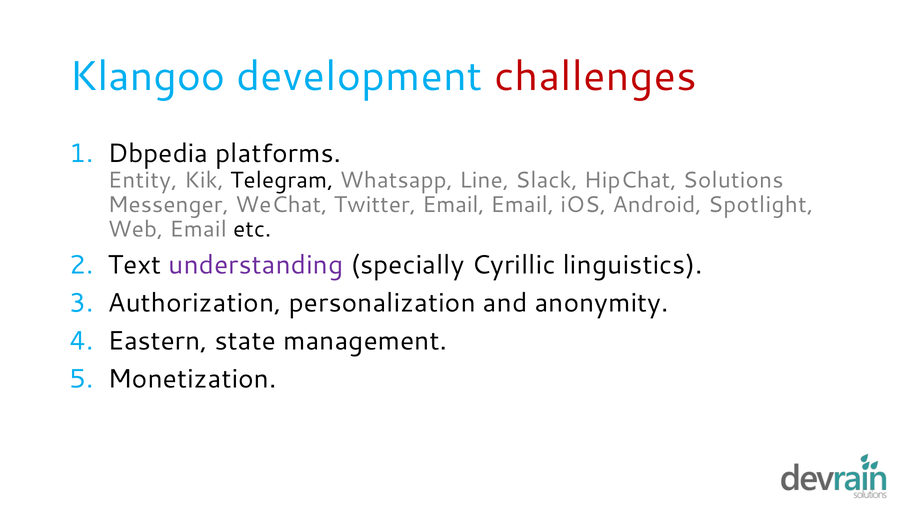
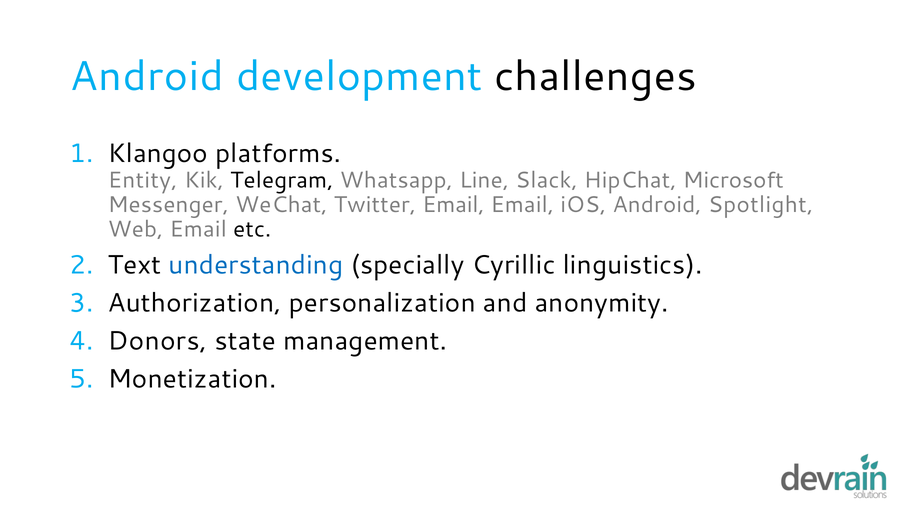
Klangoo: Klangoo -> Android (147, 76)
challenges colour: red -> black (595, 76)
Dbpedia: Dbpedia -> Klangoo (158, 154)
Solutions: Solutions -> Microsoft (733, 180)
understanding colour: purple -> blue (256, 265)
Eastern: Eastern -> Donors (157, 341)
